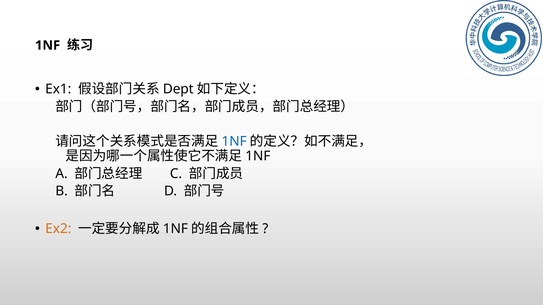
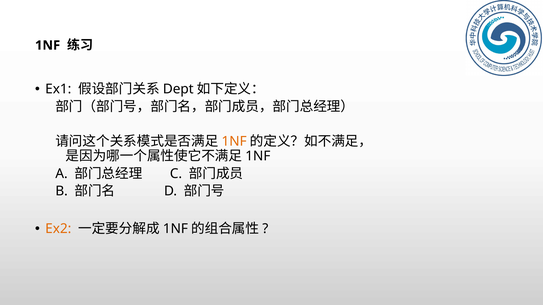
1NF colour: blue -> orange (234, 142)
